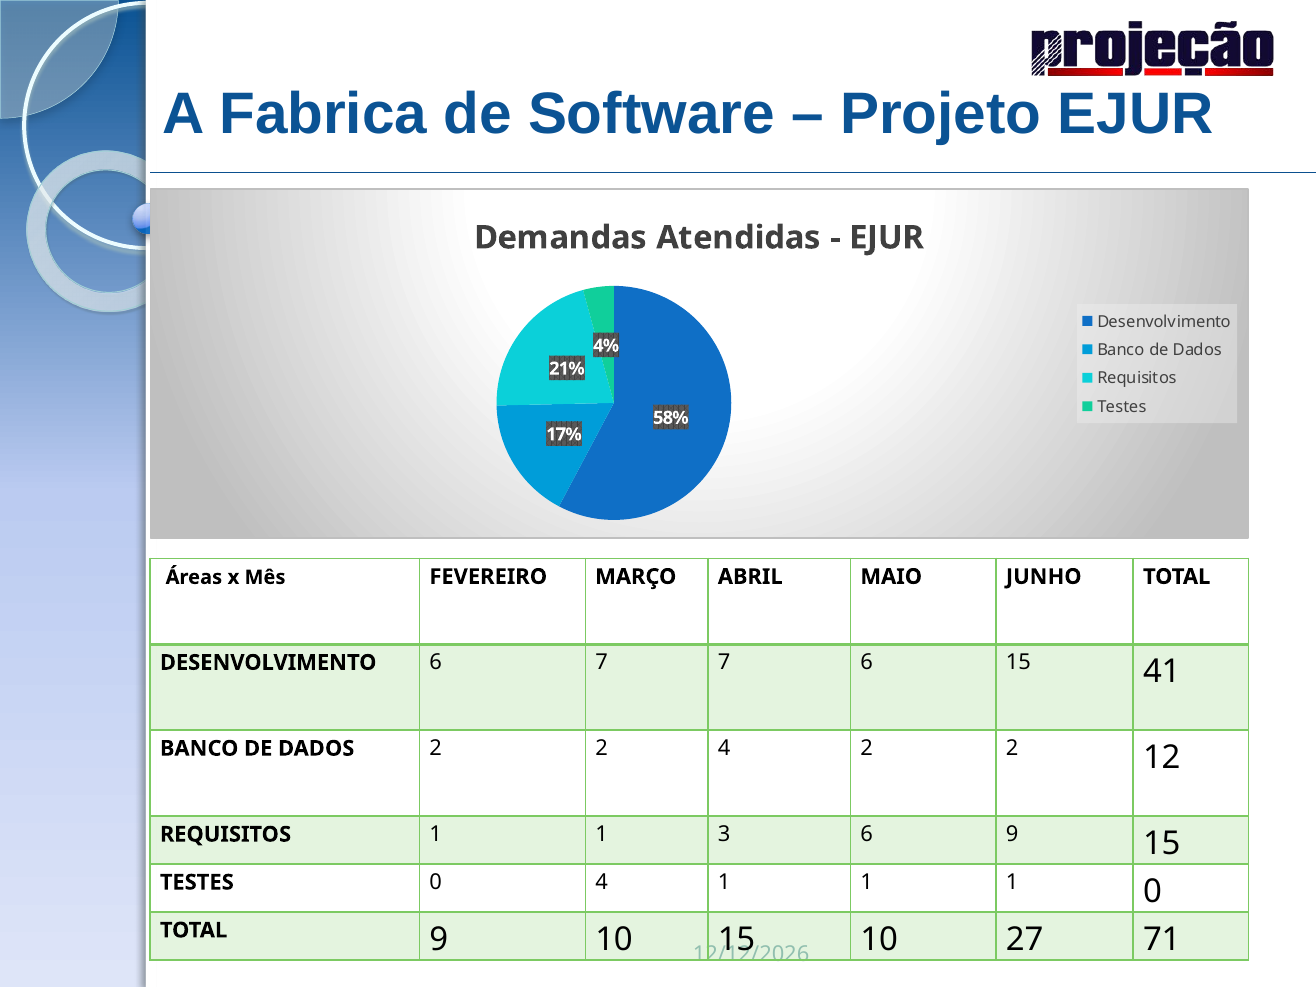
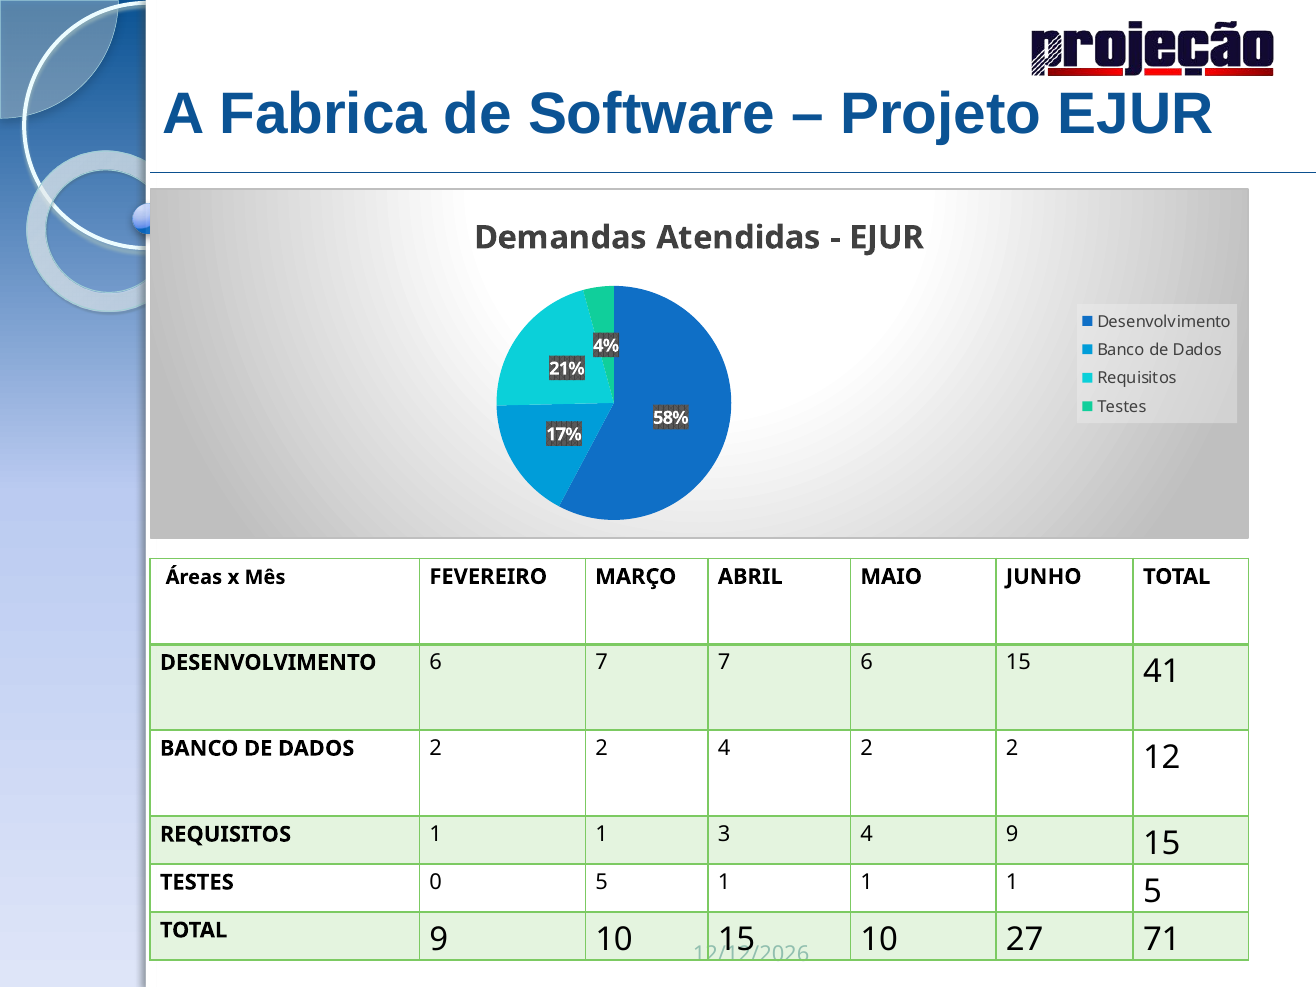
3 6: 6 -> 4 (867, 834)
0 4: 4 -> 5 (602, 882)
1 0: 0 -> 5 (1152, 891)
